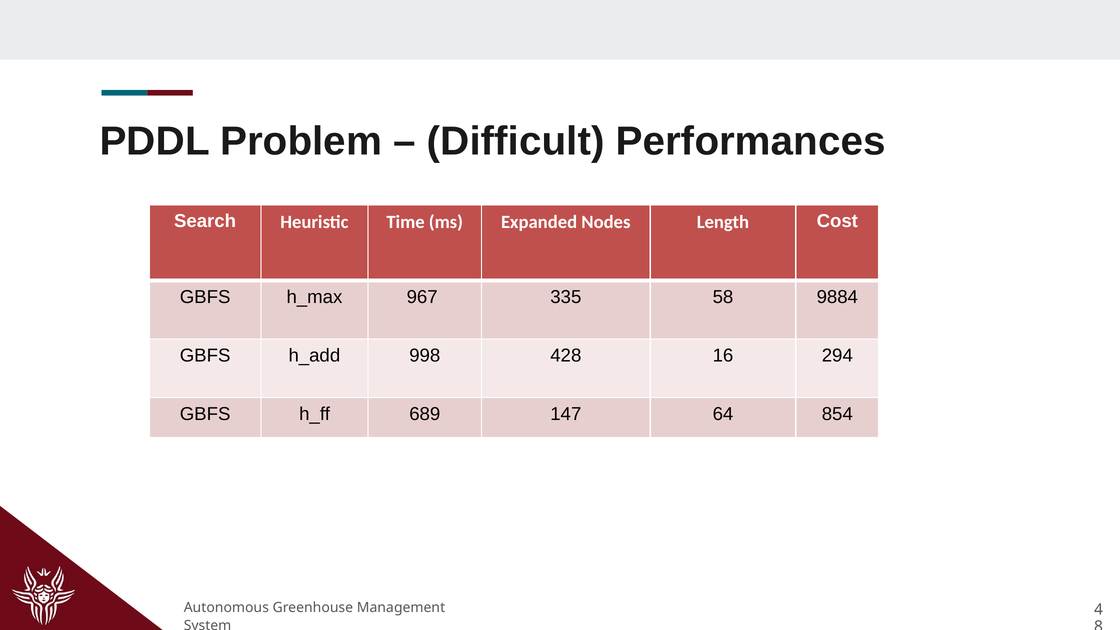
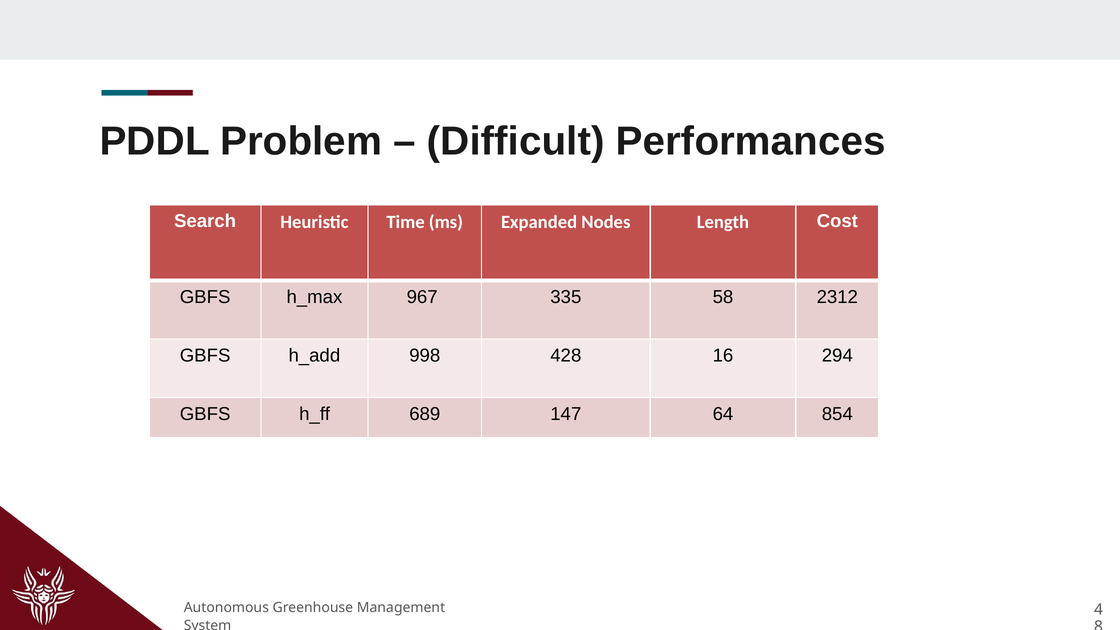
9884: 9884 -> 2312 (837, 297)
